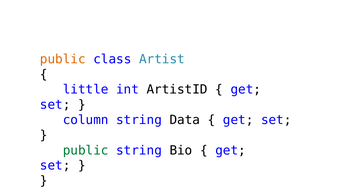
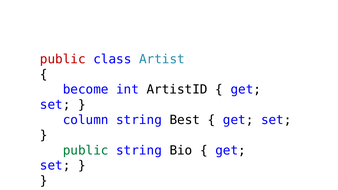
public colour: orange -> red (63, 59)
little: little -> become (86, 90)
Data: Data -> Best (185, 120)
